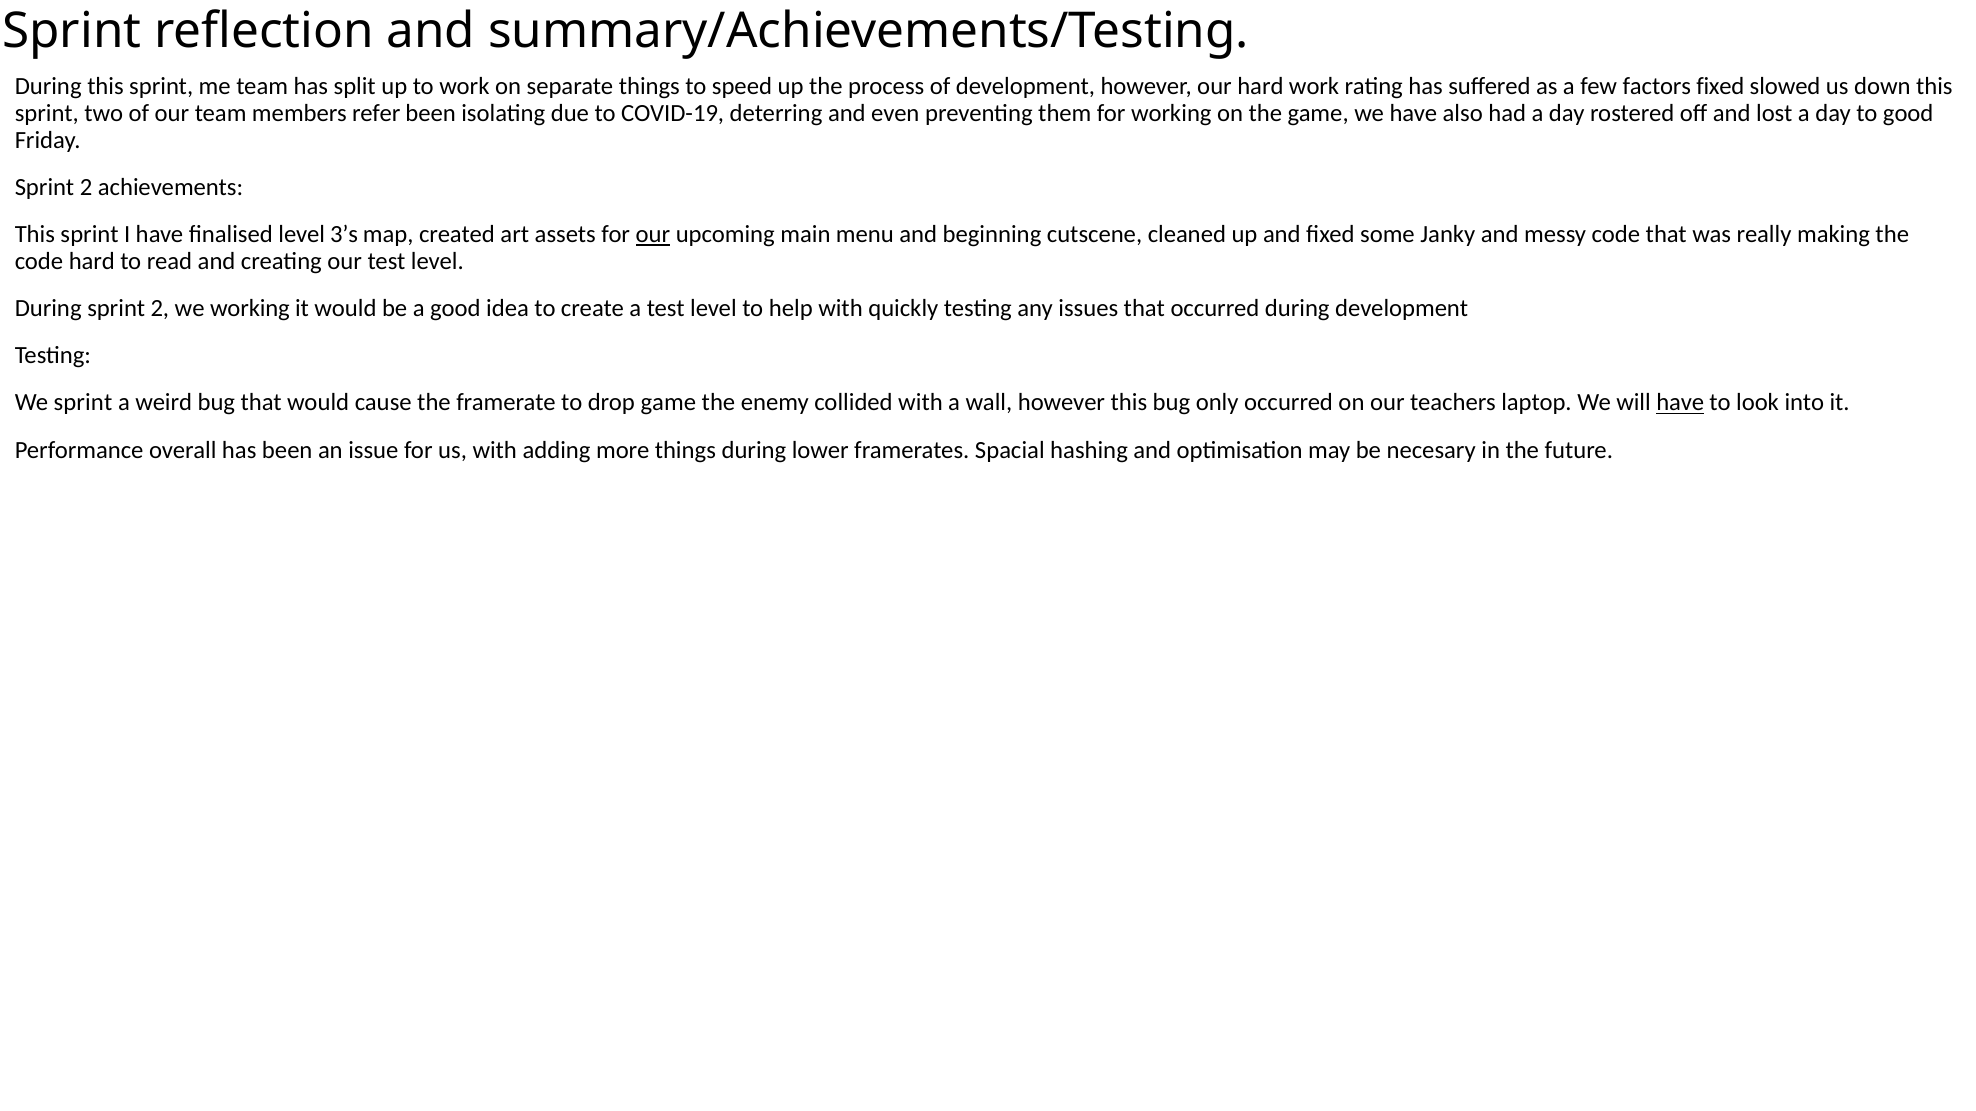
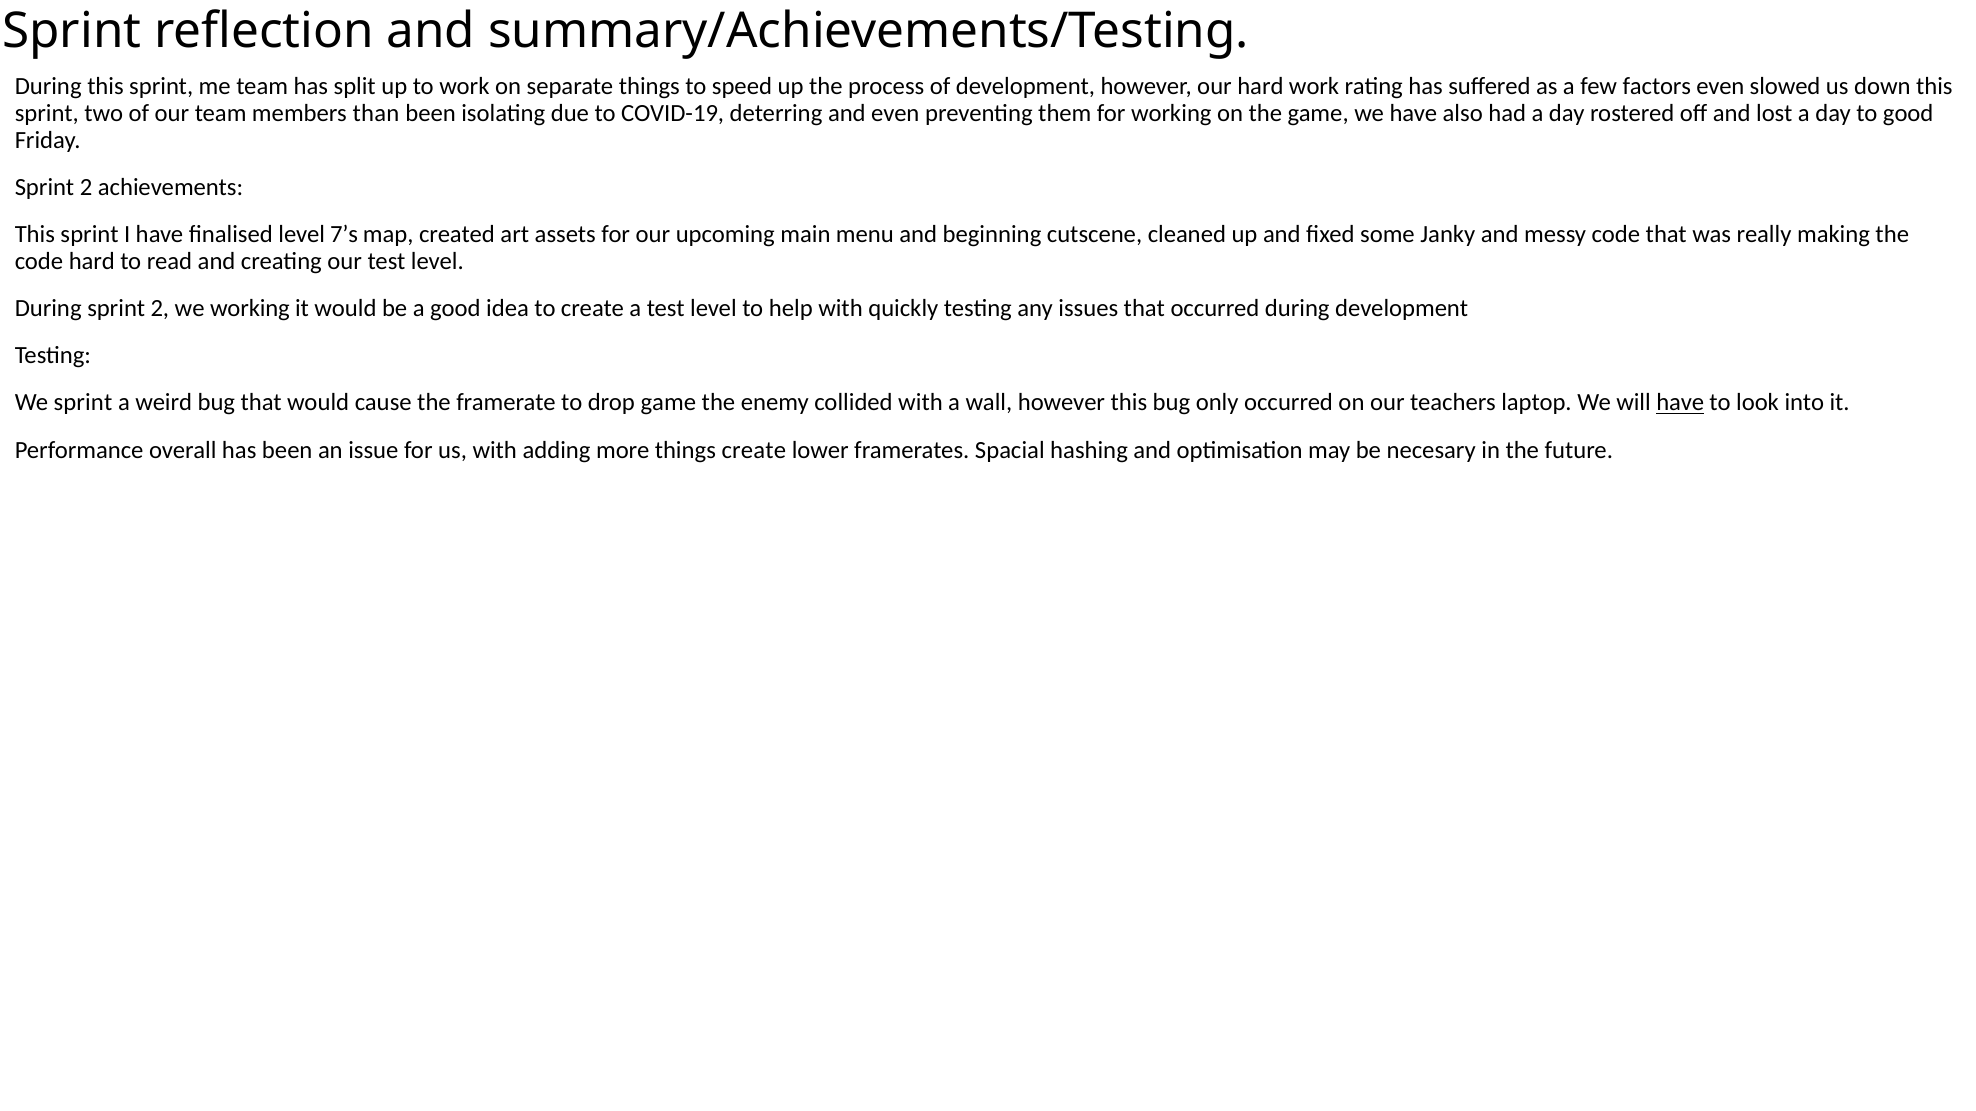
factors fixed: fixed -> even (1720, 87)
refer: refer -> than (376, 113)
3’s: 3’s -> 7’s (344, 235)
our underline: present -> none (653, 235)
things during: during -> create (754, 450)
